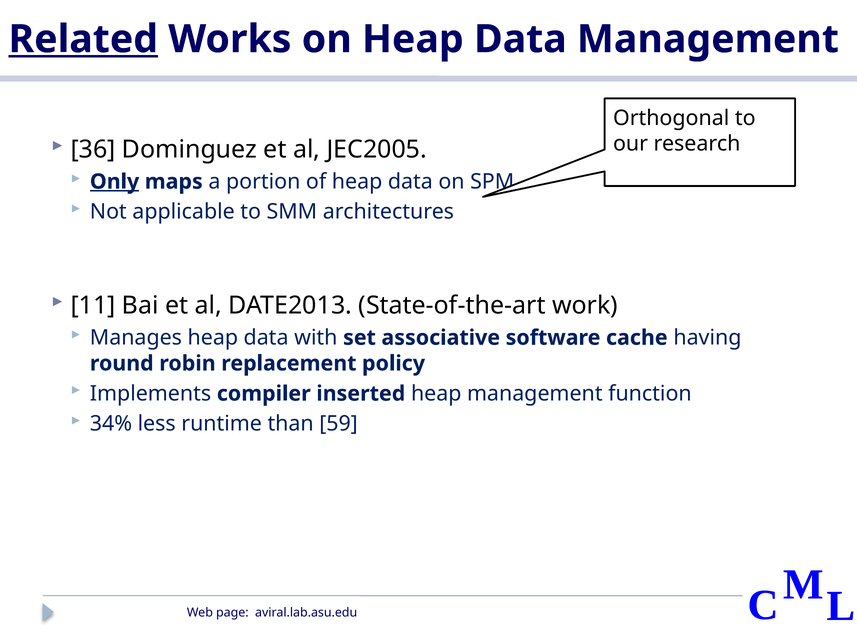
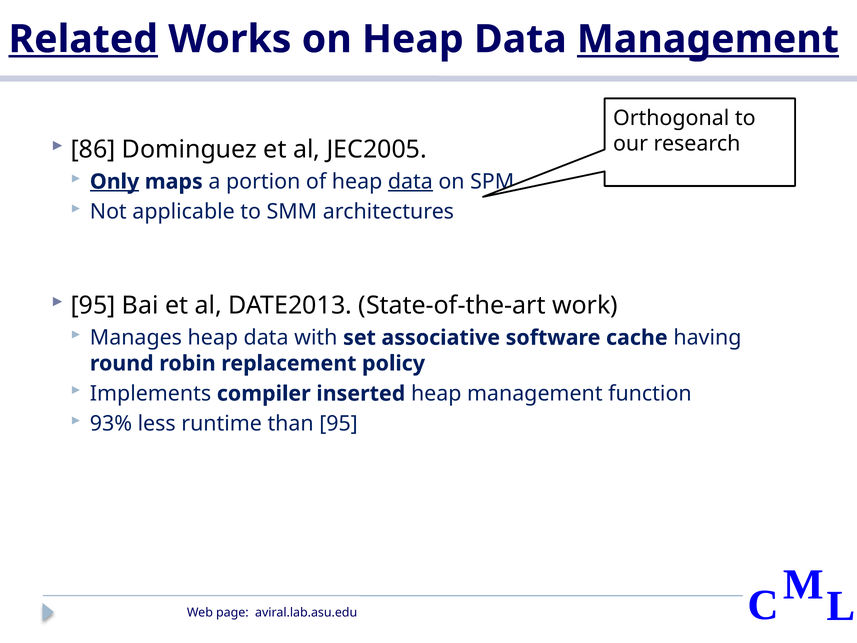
Management underline: none -> present (708, 39)
36: 36 -> 86 (93, 150)
data underline: none -> present (410, 182)
11: 11 -> 95 (93, 306)
34%: 34% -> 93% (111, 424)
than 59: 59 -> 95 (339, 424)
